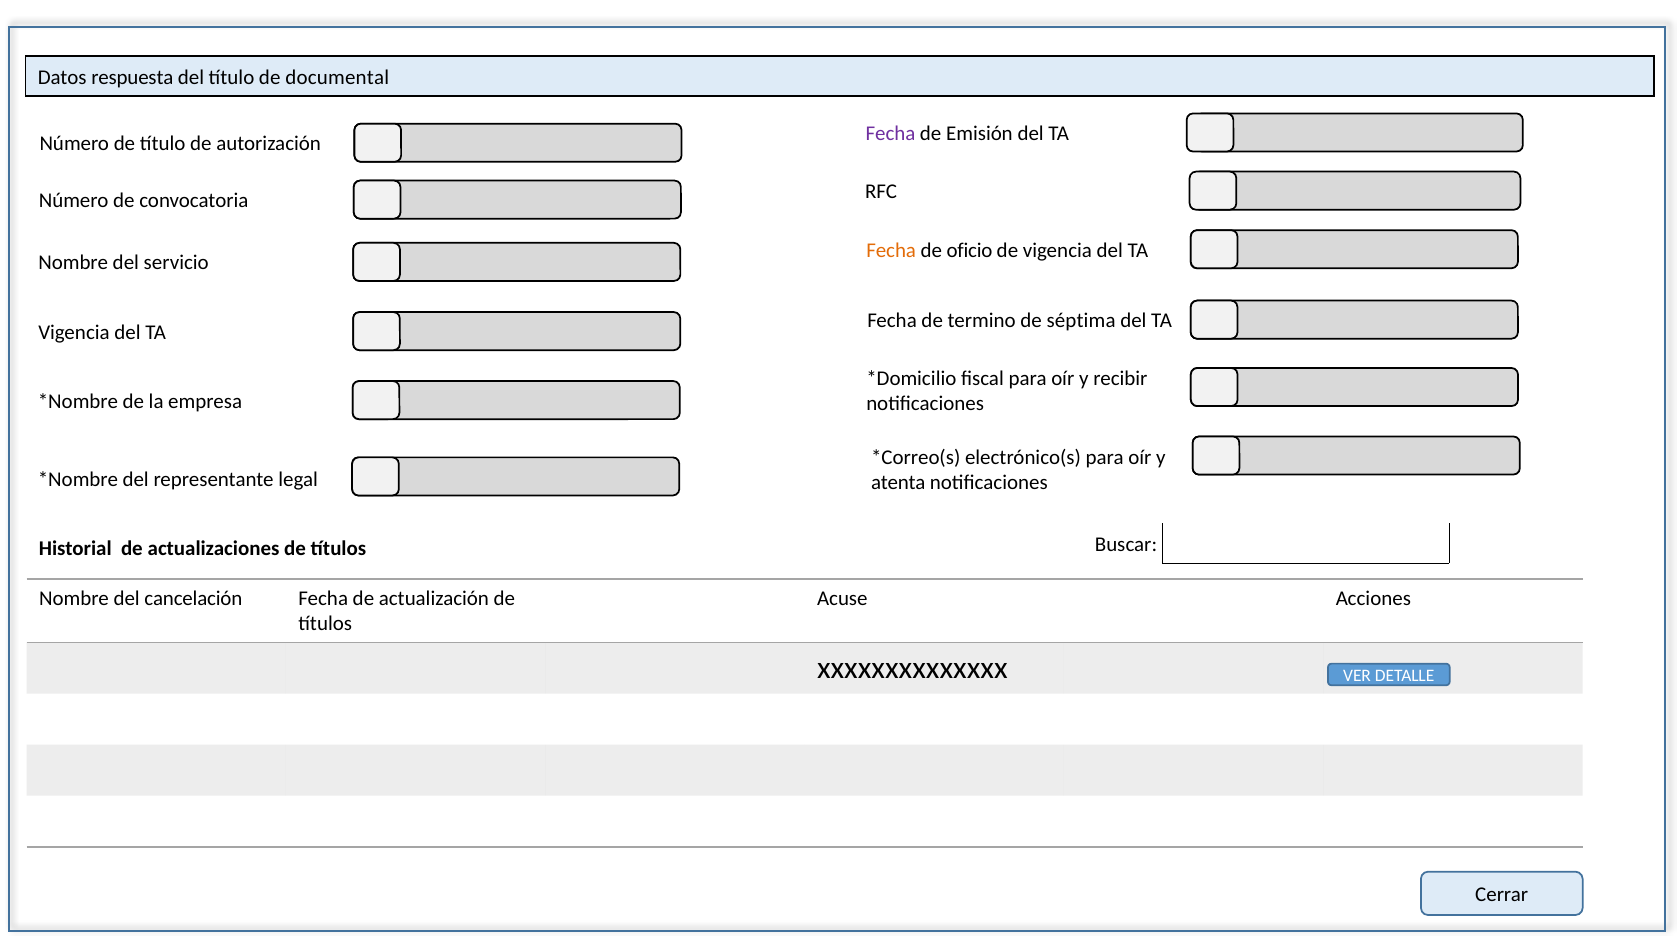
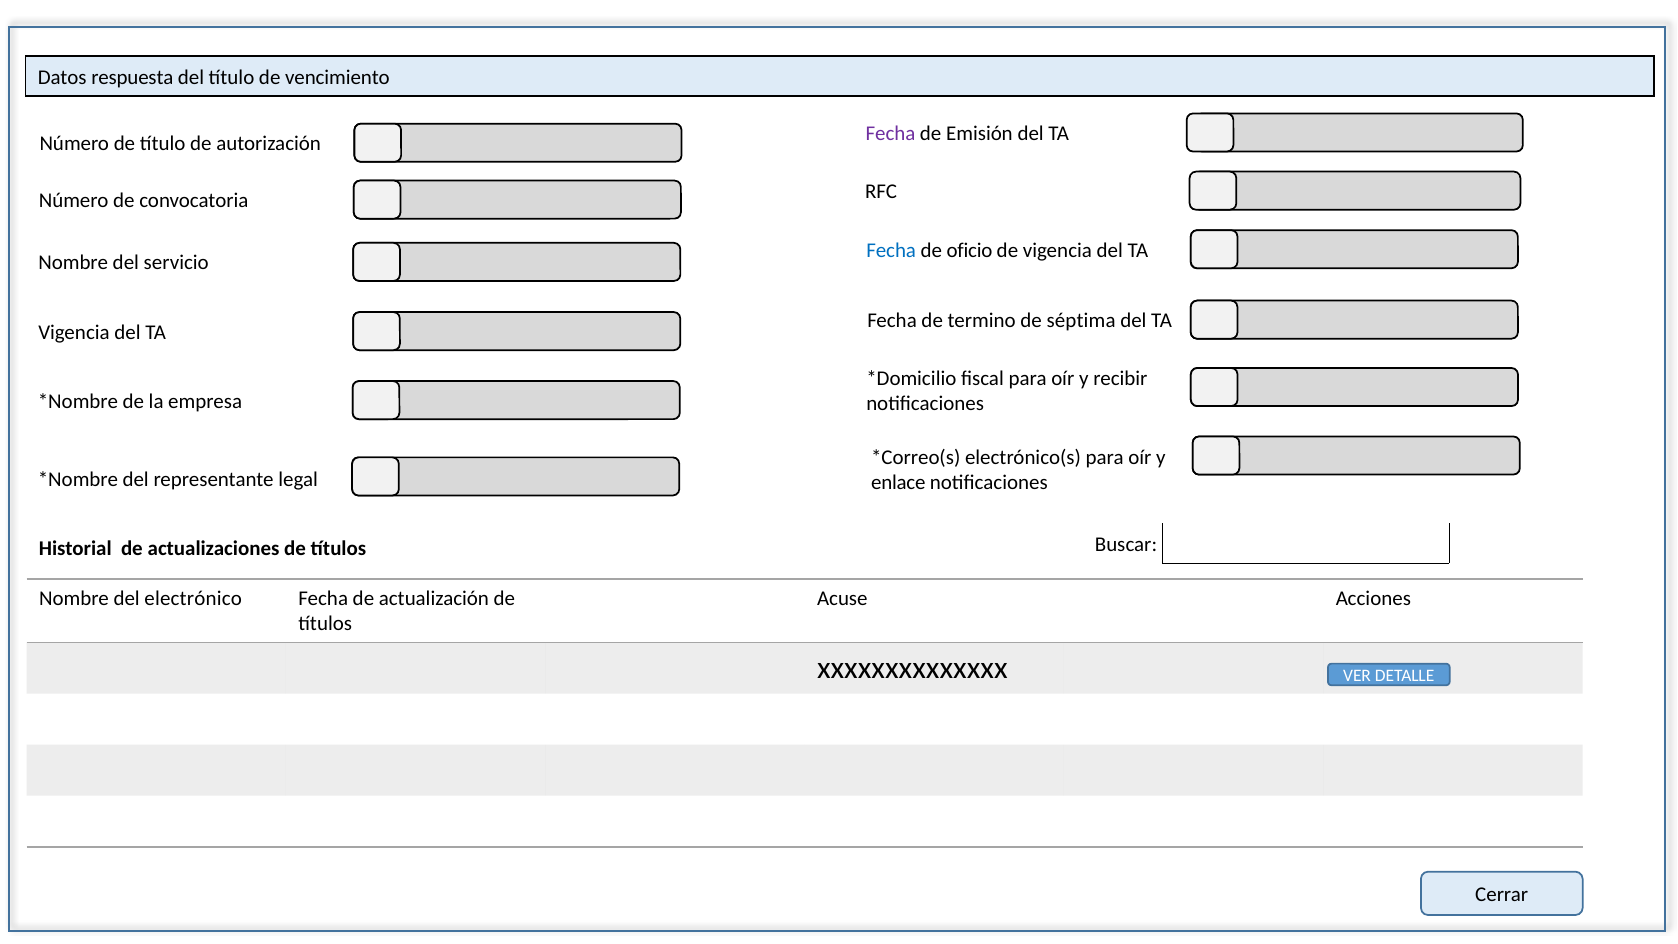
documental: documental -> vencimiento (337, 78)
Fecha colour: orange -> blue (891, 250)
atenta: atenta -> enlace (898, 483)
cancelación: cancelación -> electrónico (193, 598)
